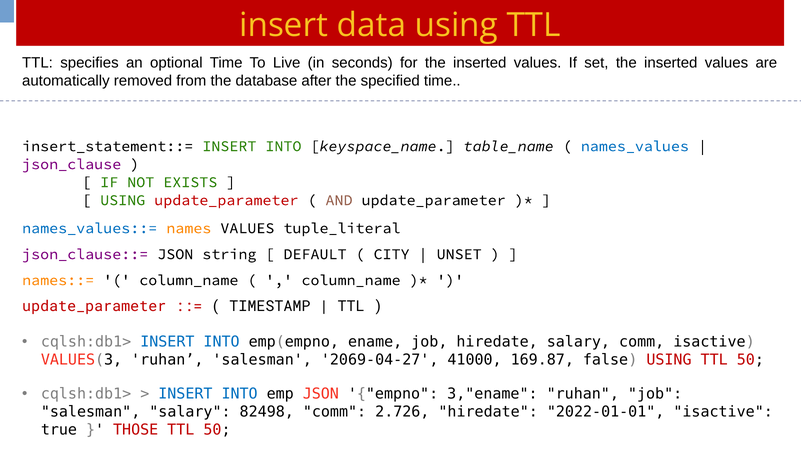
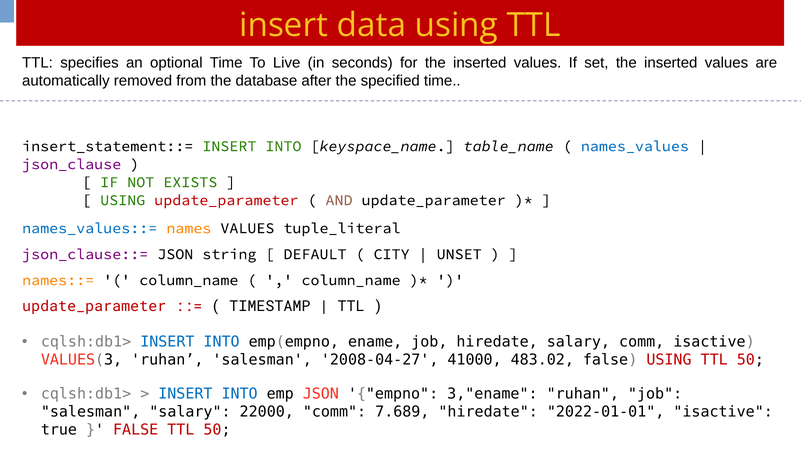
2069-04-27: 2069-04-27 -> 2008-04-27 (380, 360)
169.87: 169.87 -> 483.02 (542, 360)
82498: 82498 -> 22000 (267, 412)
2.726: 2.726 -> 7.689 (402, 412)
THOSE: THOSE -> FALSE (136, 430)
